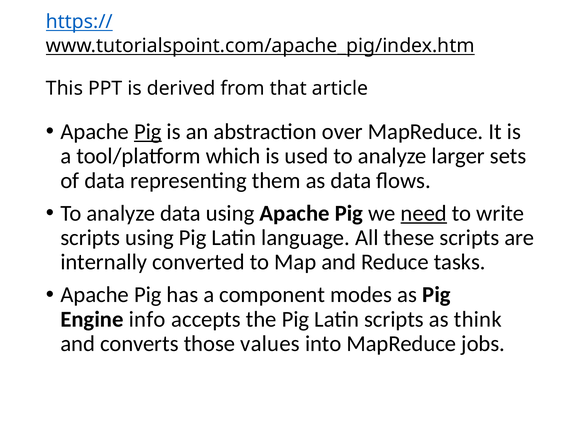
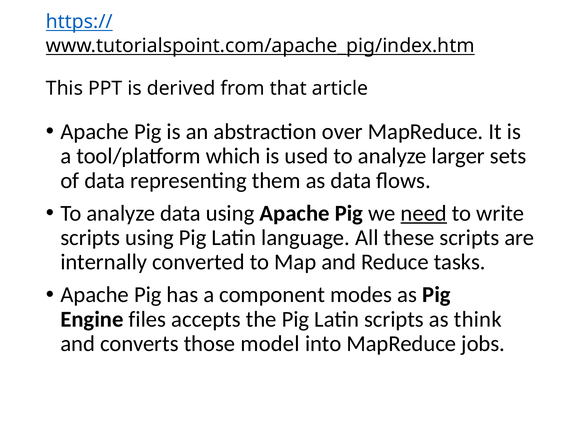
Pig underline: present -> none (148, 131)
info: info -> files (147, 319)
values: values -> model (270, 343)
